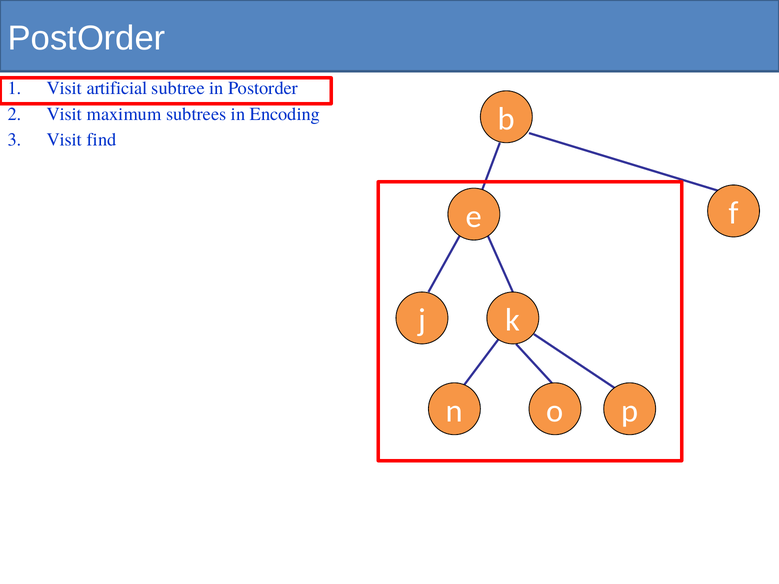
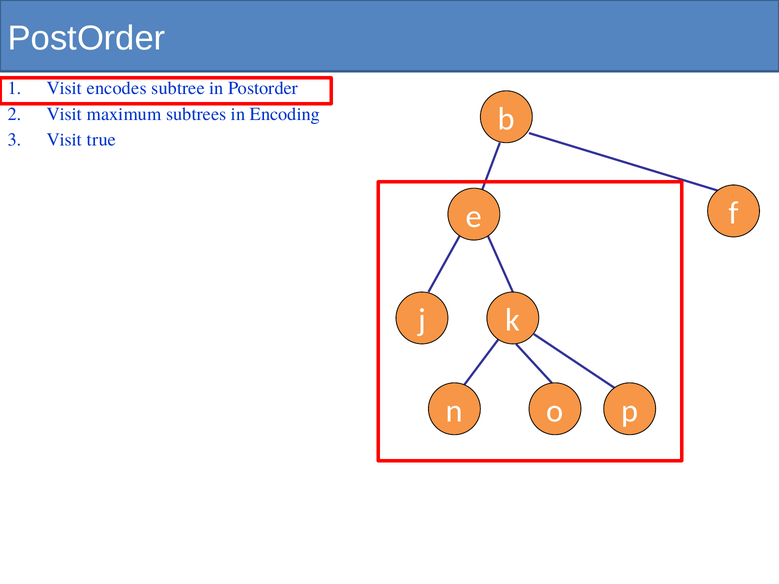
artificial: artificial -> encodes (117, 88)
find: find -> true (102, 140)
